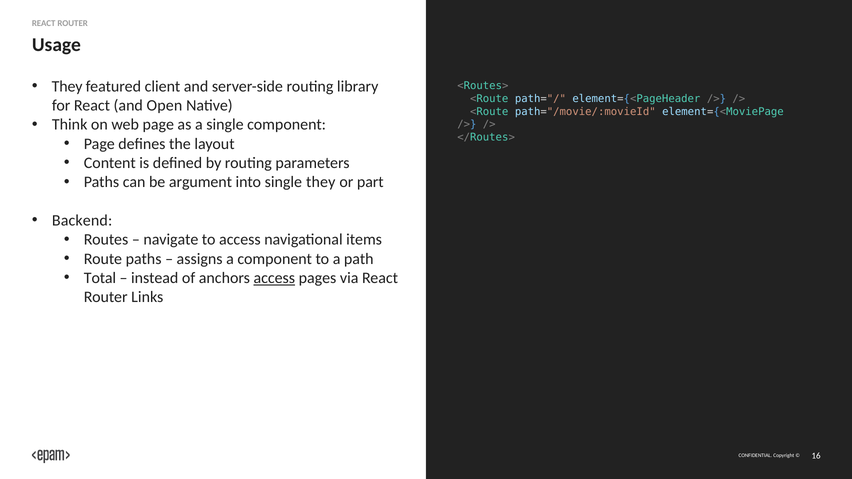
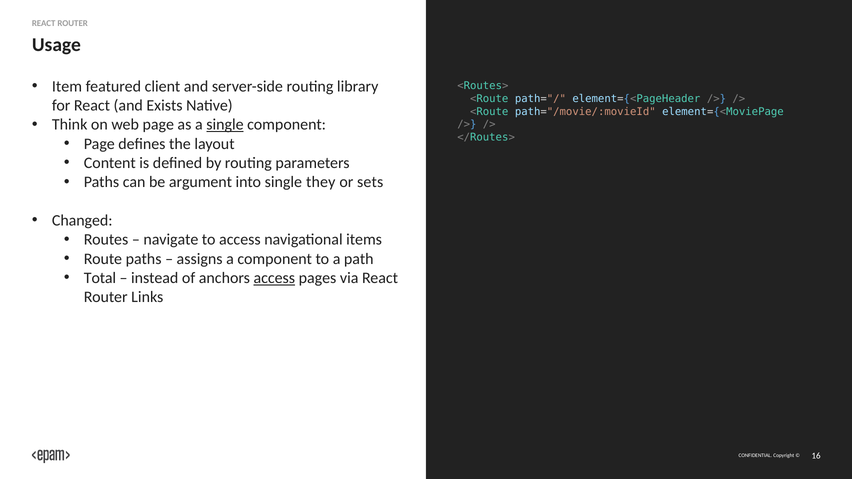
They: They -> Item (67, 86)
Open: Open -> Exists (165, 106)
single underline: none -> present (225, 125)
part: part -> sets (370, 182)
Backend: Backend -> Changed (82, 221)
